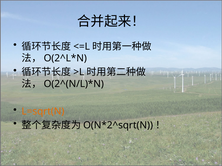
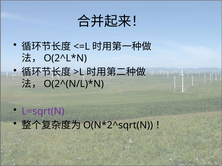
L=sqrt(N colour: orange -> purple (43, 112)
